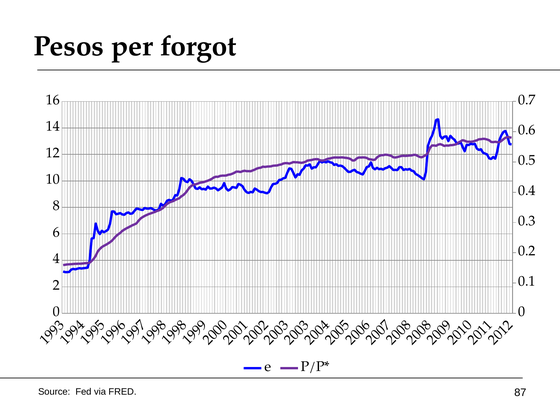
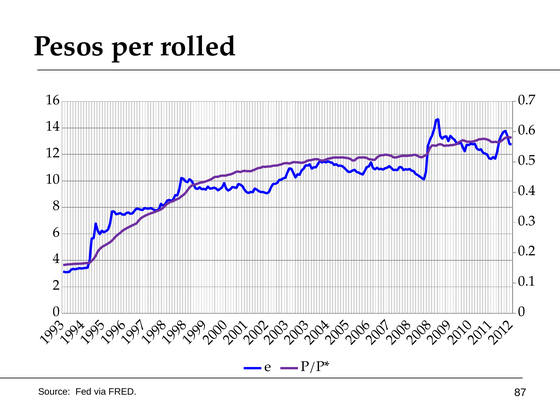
forgot: forgot -> rolled (198, 46)
